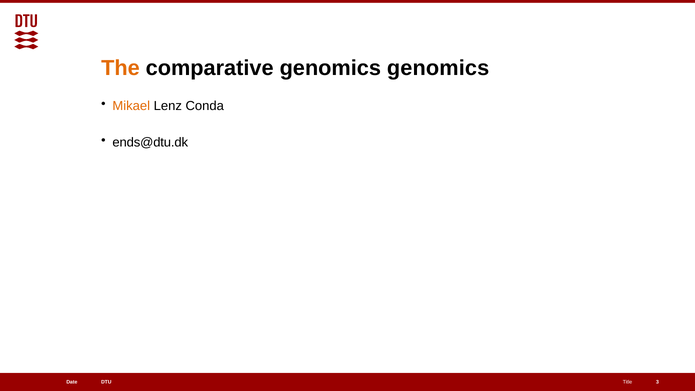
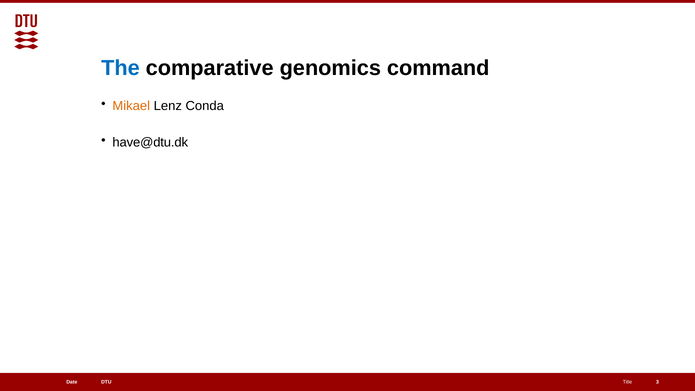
The colour: orange -> blue (120, 68)
genomics genomics: genomics -> command (438, 68)
ends@dtu.dk: ends@dtu.dk -> have@dtu.dk (150, 143)
